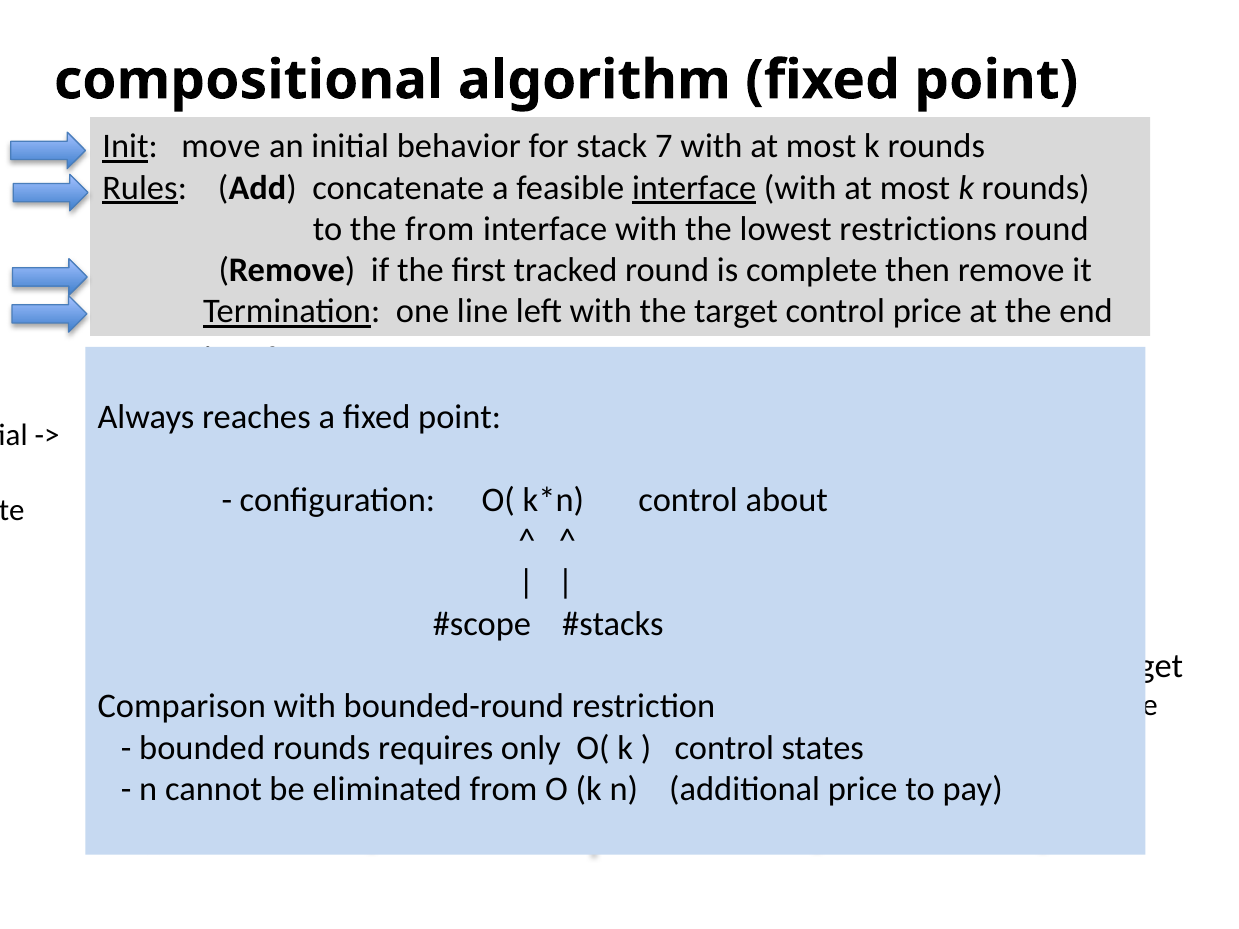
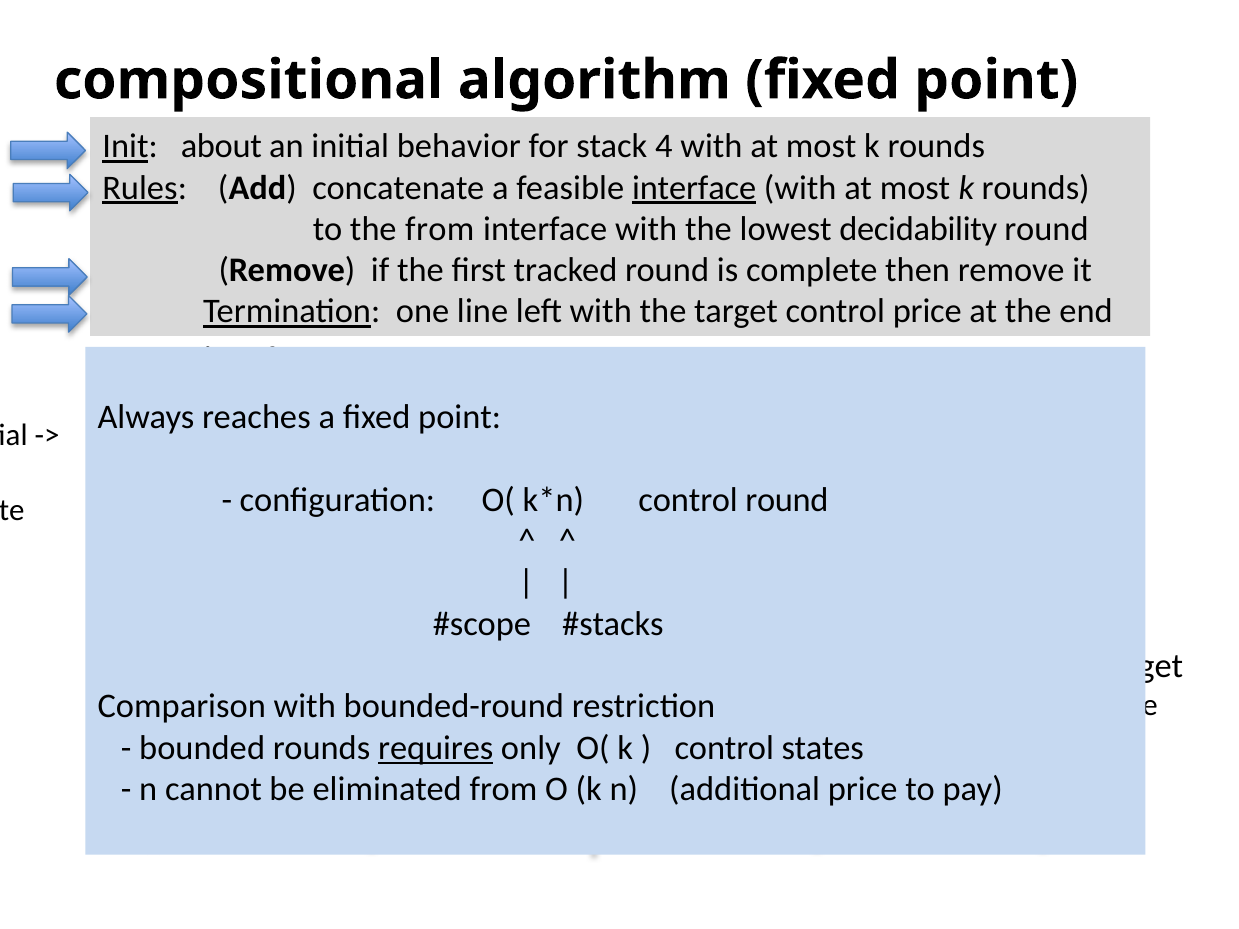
move: move -> about (221, 146)
for stack 7: 7 -> 4 (664, 146)
restrictions: restrictions -> decidability (918, 229)
control about: about -> round (787, 500)
requires underline: none -> present (436, 748)
